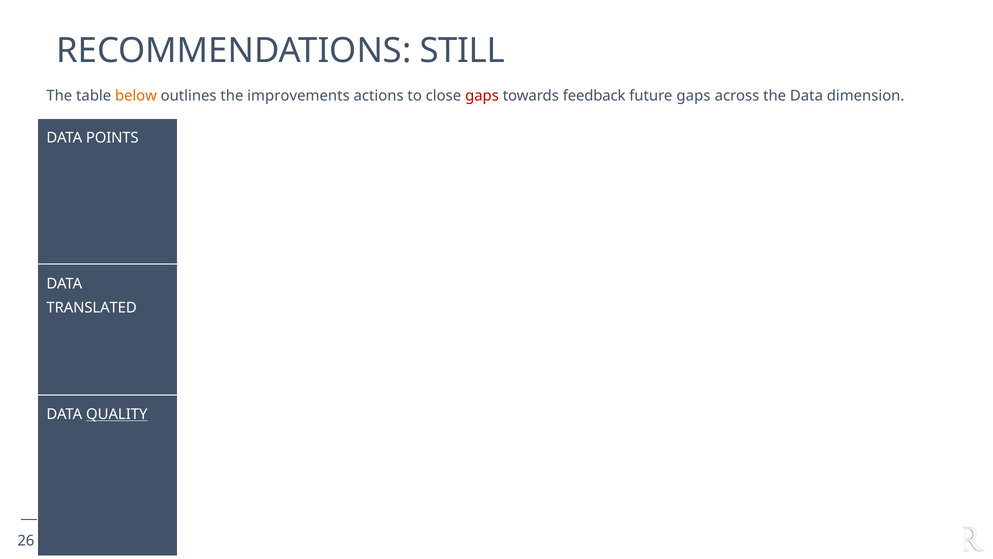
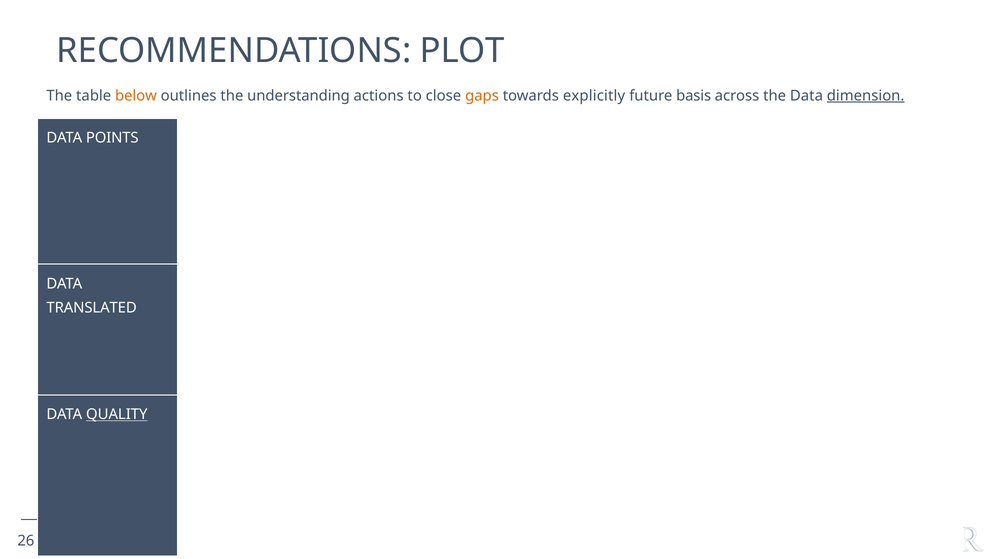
STILL: STILL -> PLOT (462, 51)
improvements: improvements -> understanding (299, 96)
gaps colour: red -> orange (482, 96)
feedback: feedback -> explicitly (594, 96)
future gaps: gaps -> basis (694, 96)
dimension underline: none -> present (866, 96)
